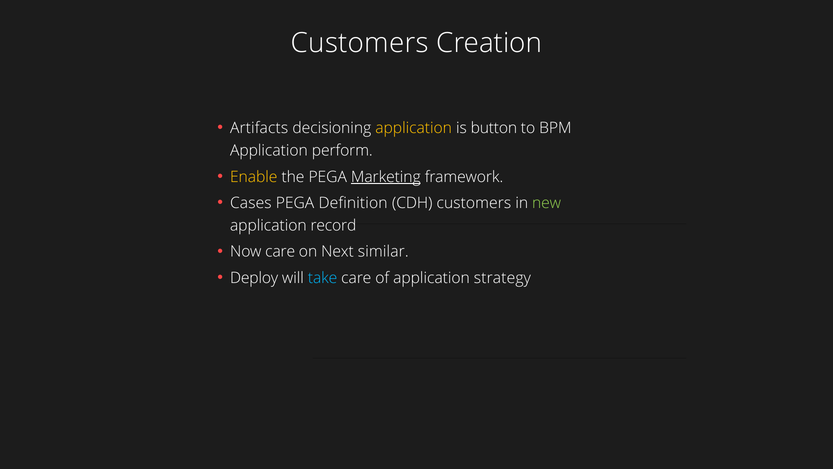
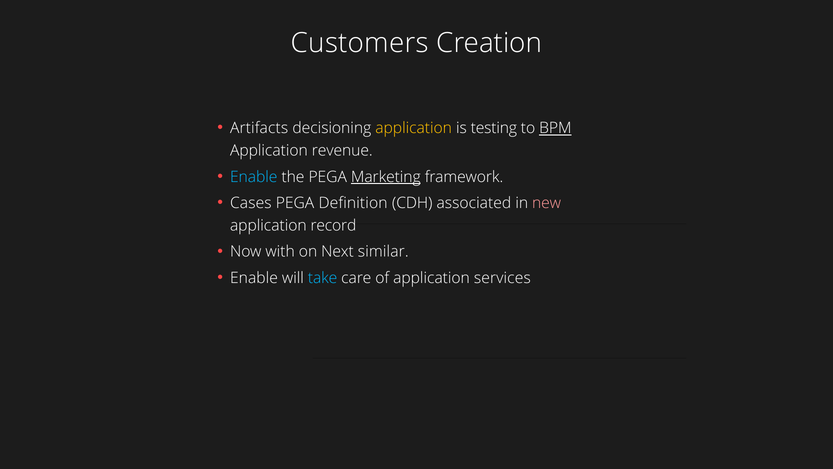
button: button -> testing (494, 128)
BPM underline: none -> present (555, 128)
perform: perform -> revenue (342, 151)
Enable colour: yellow -> light blue (254, 177)
CDH customers: customers -> associated (474, 203)
new colour: light green -> pink (547, 203)
Now care: care -> with (280, 252)
Deploy: Deploy -> Enable (254, 278)
strategy: strategy -> services (502, 278)
